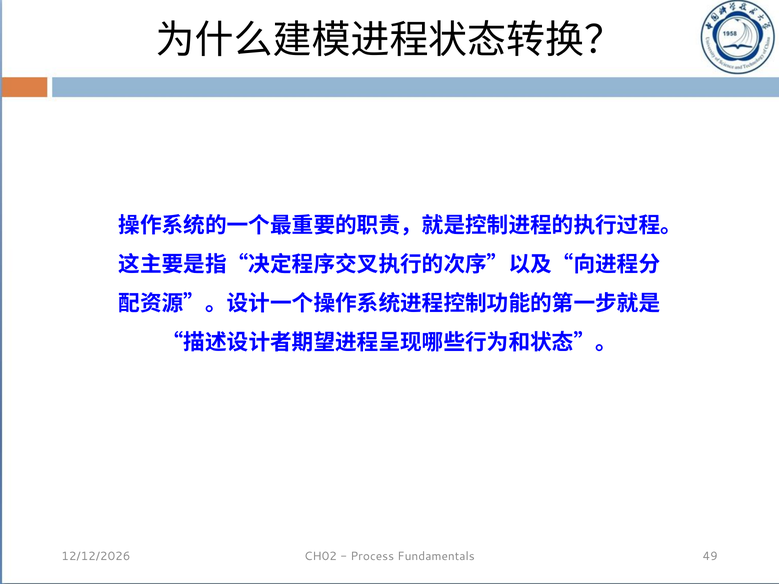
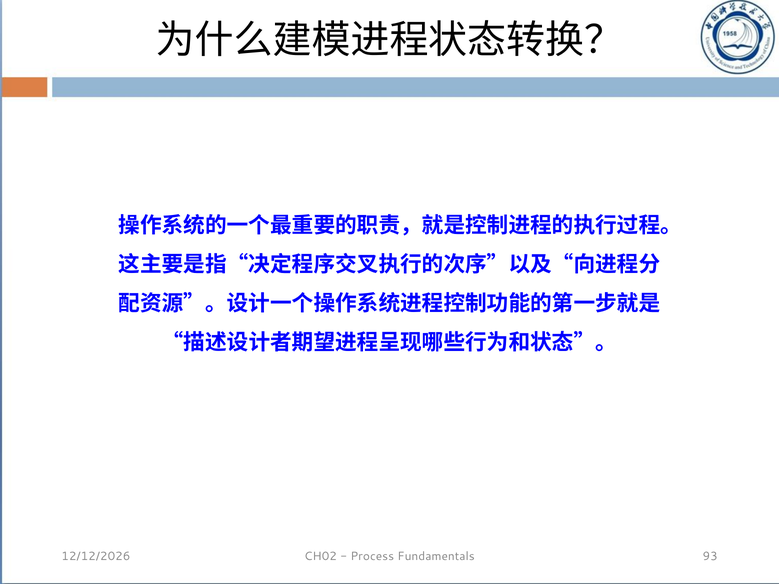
49: 49 -> 93 (710, 557)
